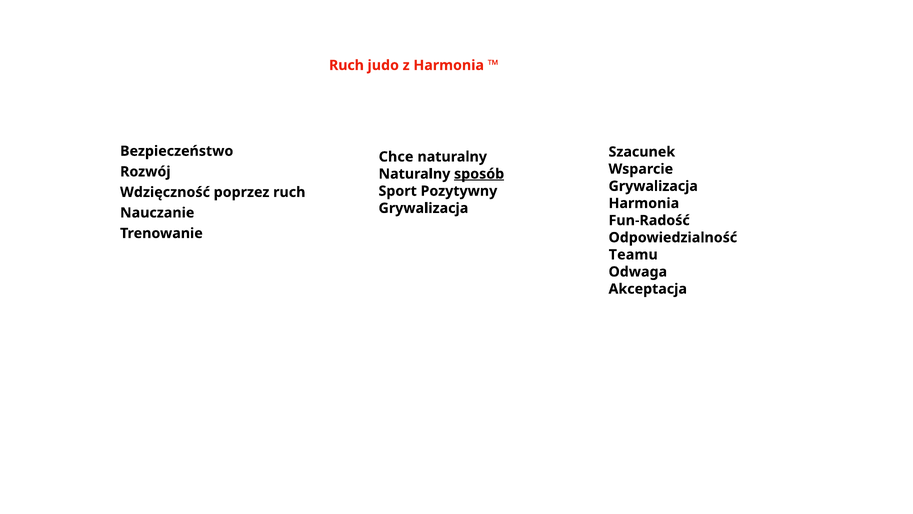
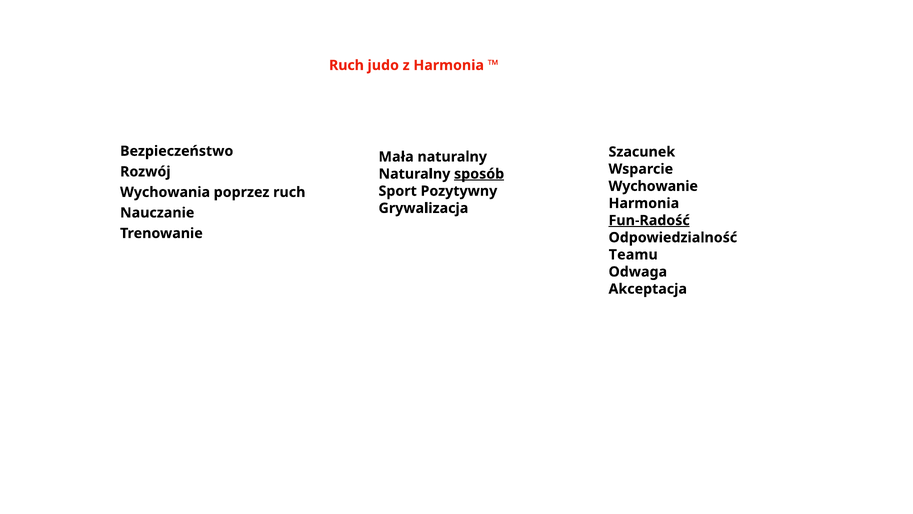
Chce: Chce -> Mała (396, 157)
Grywalizacja: Grywalizacja -> Wychowanie (653, 186)
Wdzięczność: Wdzięczność -> Wychowania (165, 192)
Fun-Radość underline: none -> present (649, 220)
